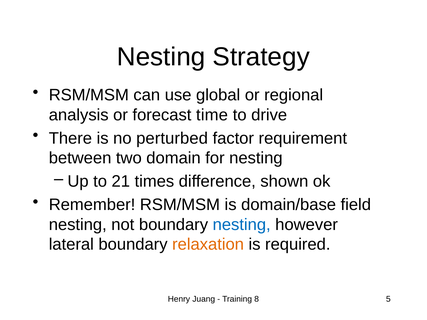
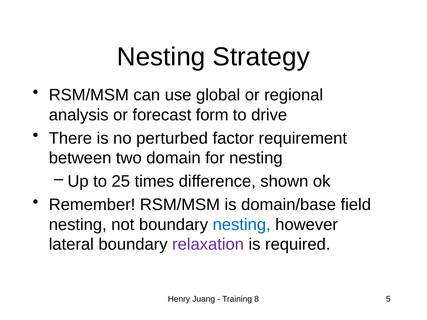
time: time -> form (212, 115)
21: 21 -> 25 (121, 182)
relaxation colour: orange -> purple (208, 245)
